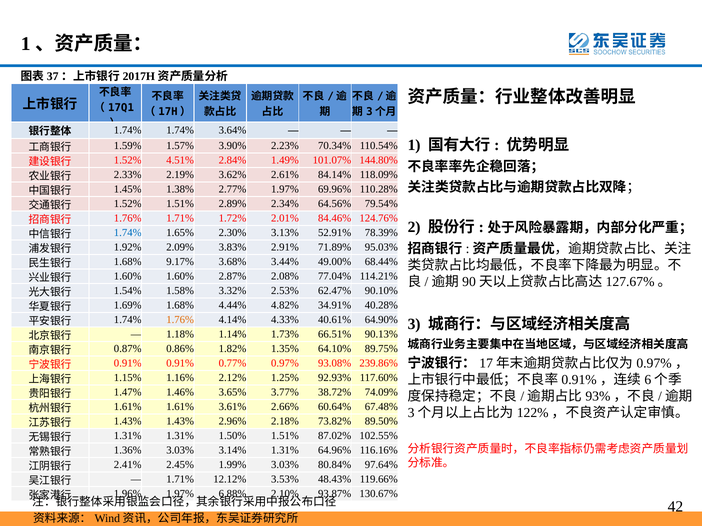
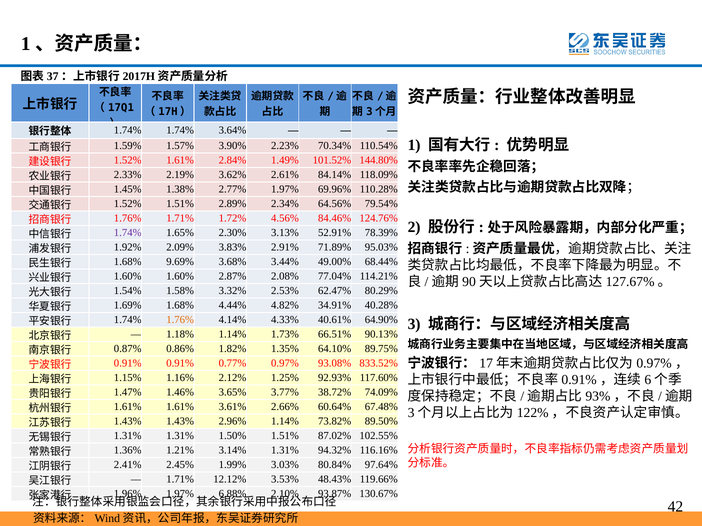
1.52% 4.51%: 4.51% -> 1.61% (180, 160)
101.07%: 101.07% -> 101.52% (332, 160)
2.01%: 2.01% -> 4.56% (285, 218)
1.74% colour: blue -> purple (128, 233)
9.17%: 9.17% -> 9.69% (180, 262)
90.10%: 90.10% -> 80.29% (381, 291)
239.86%: 239.86% -> 833.52% (379, 364)
2.96% 2.18%: 2.18% -> 1.14% (285, 422)
1.36% 3.03%: 3.03% -> 1.21% (180, 451)
64.96%: 64.96% -> 94.32% (335, 451)
